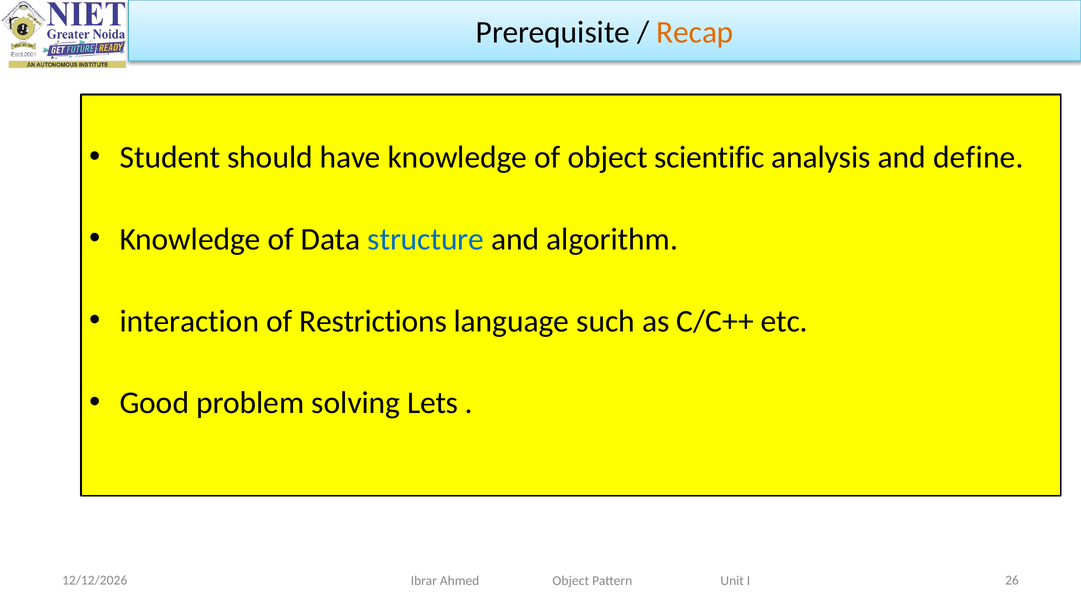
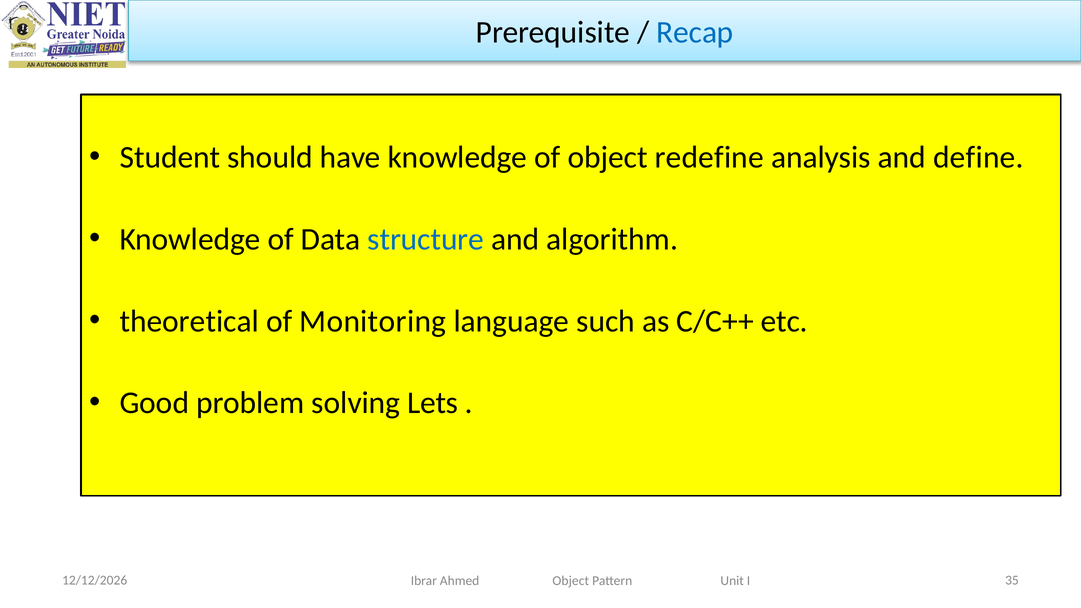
Recap colour: orange -> blue (695, 33)
scientific: scientific -> redefine (709, 157)
interaction: interaction -> theoretical (189, 321)
Restrictions: Restrictions -> Monitoring (373, 321)
26: 26 -> 35 (1012, 581)
